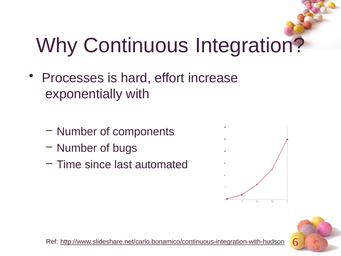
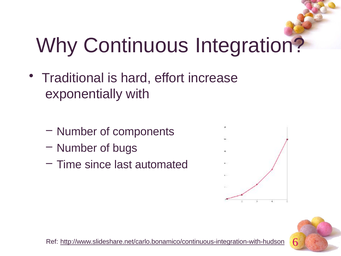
Processes: Processes -> Traditional (73, 78)
